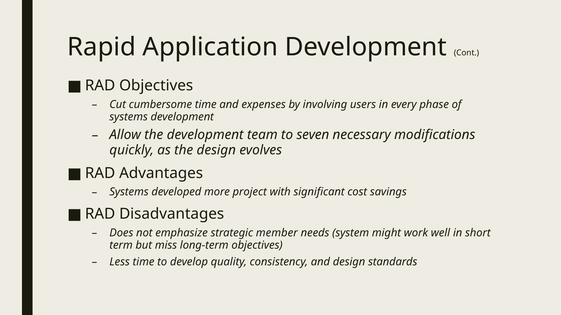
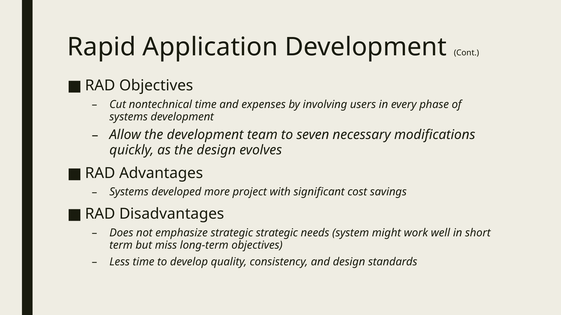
cumbersome: cumbersome -> nontechnical (160, 105)
strategic member: member -> strategic (277, 233)
